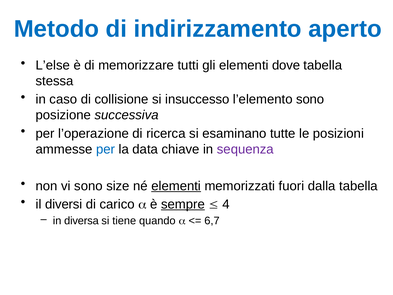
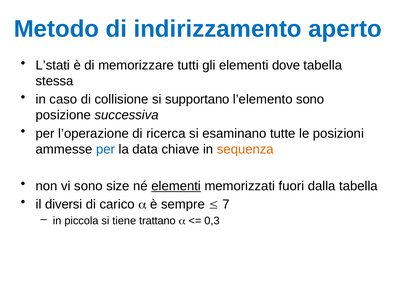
L’else: L’else -> L’stati (53, 65)
insuccesso: insuccesso -> supportano (197, 99)
sequenza colour: purple -> orange (245, 149)
sempre underline: present -> none (183, 204)
4: 4 -> 7 (226, 204)
diversa: diversa -> piccola (81, 221)
quando: quando -> trattano (157, 221)
6,7: 6,7 -> 0,3 (212, 221)
